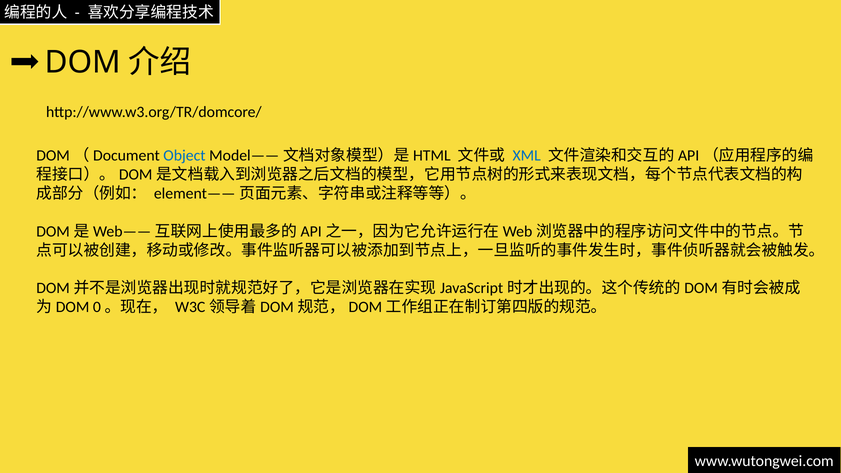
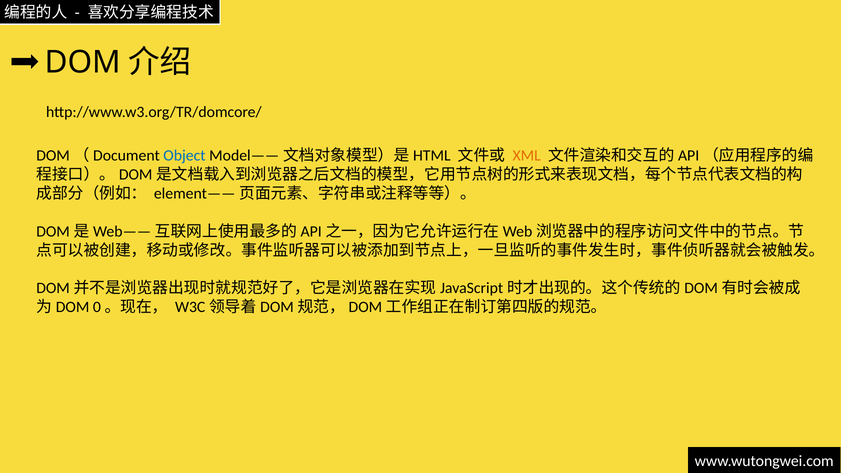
XML colour: blue -> orange (527, 156)
